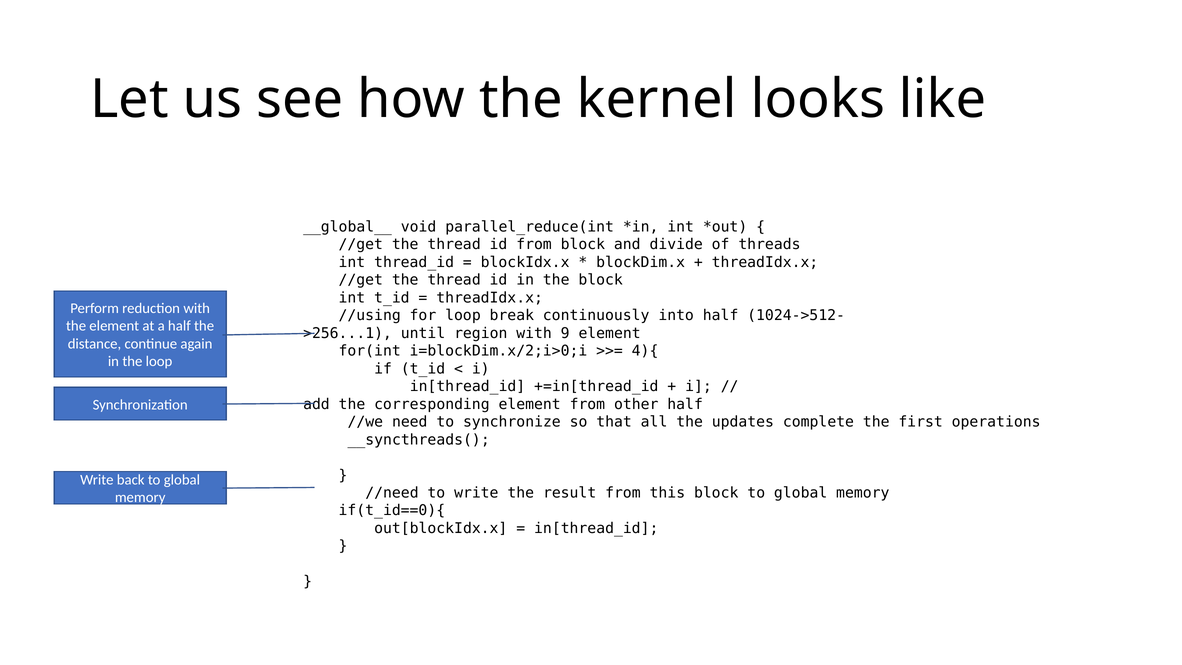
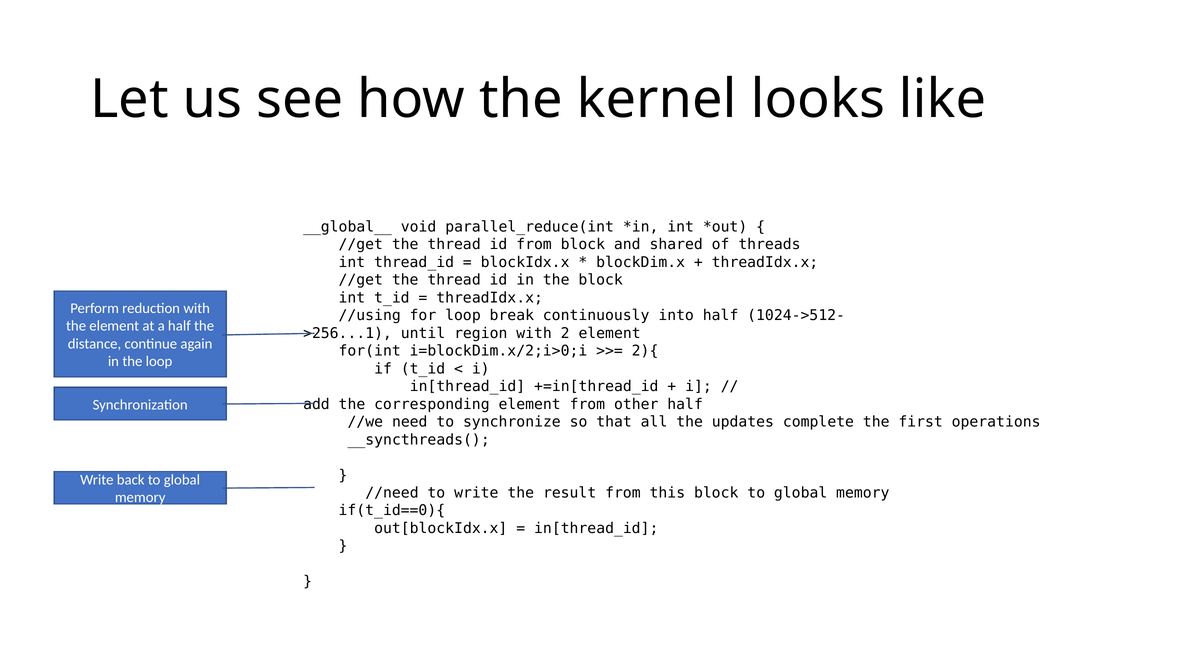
divide: divide -> shared (676, 245)
9: 9 -> 2 (565, 333)
4){: 4){ -> 2){ (645, 351)
